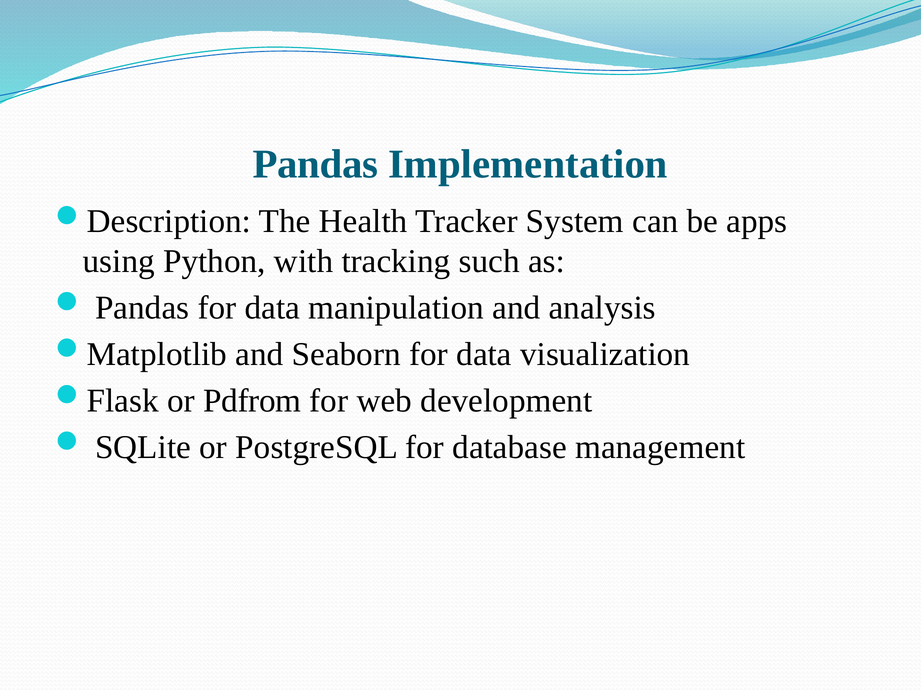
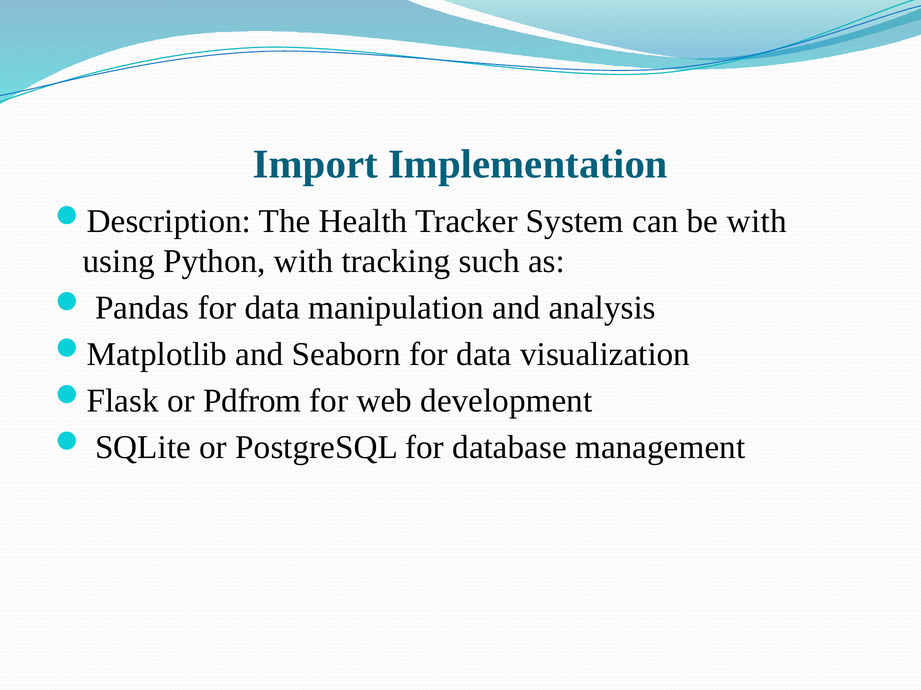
Pandas: Pandas -> Import (315, 164)
be apps: apps -> with (757, 222)
